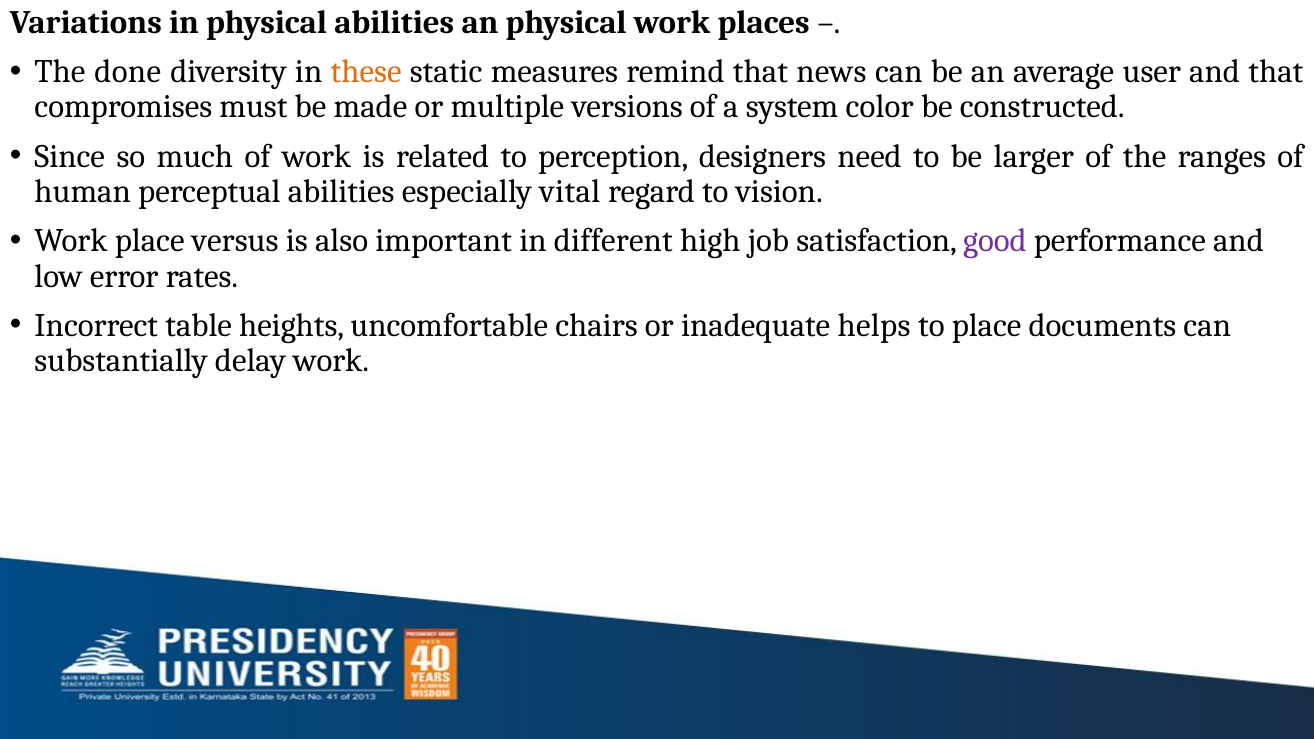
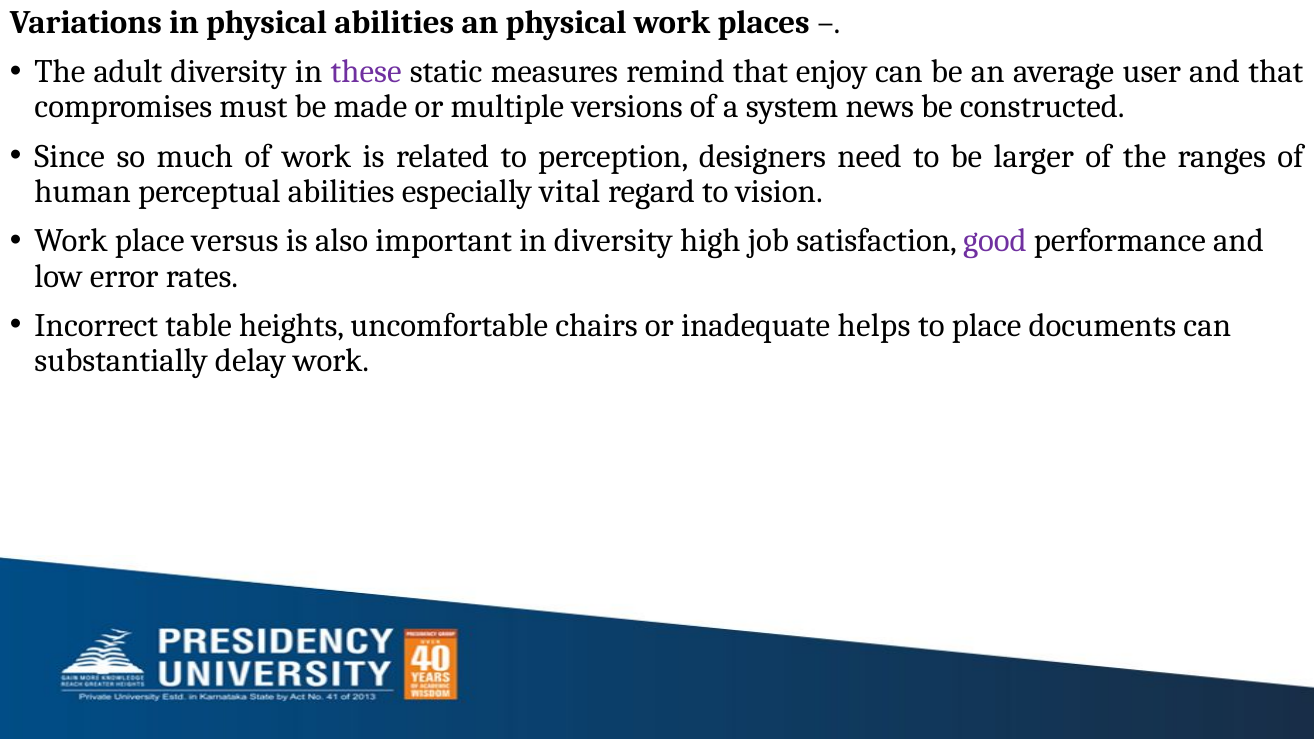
done: done -> adult (128, 72)
these colour: orange -> purple (366, 72)
news: news -> enjoy (832, 72)
color: color -> news (880, 107)
in different: different -> diversity (613, 241)
